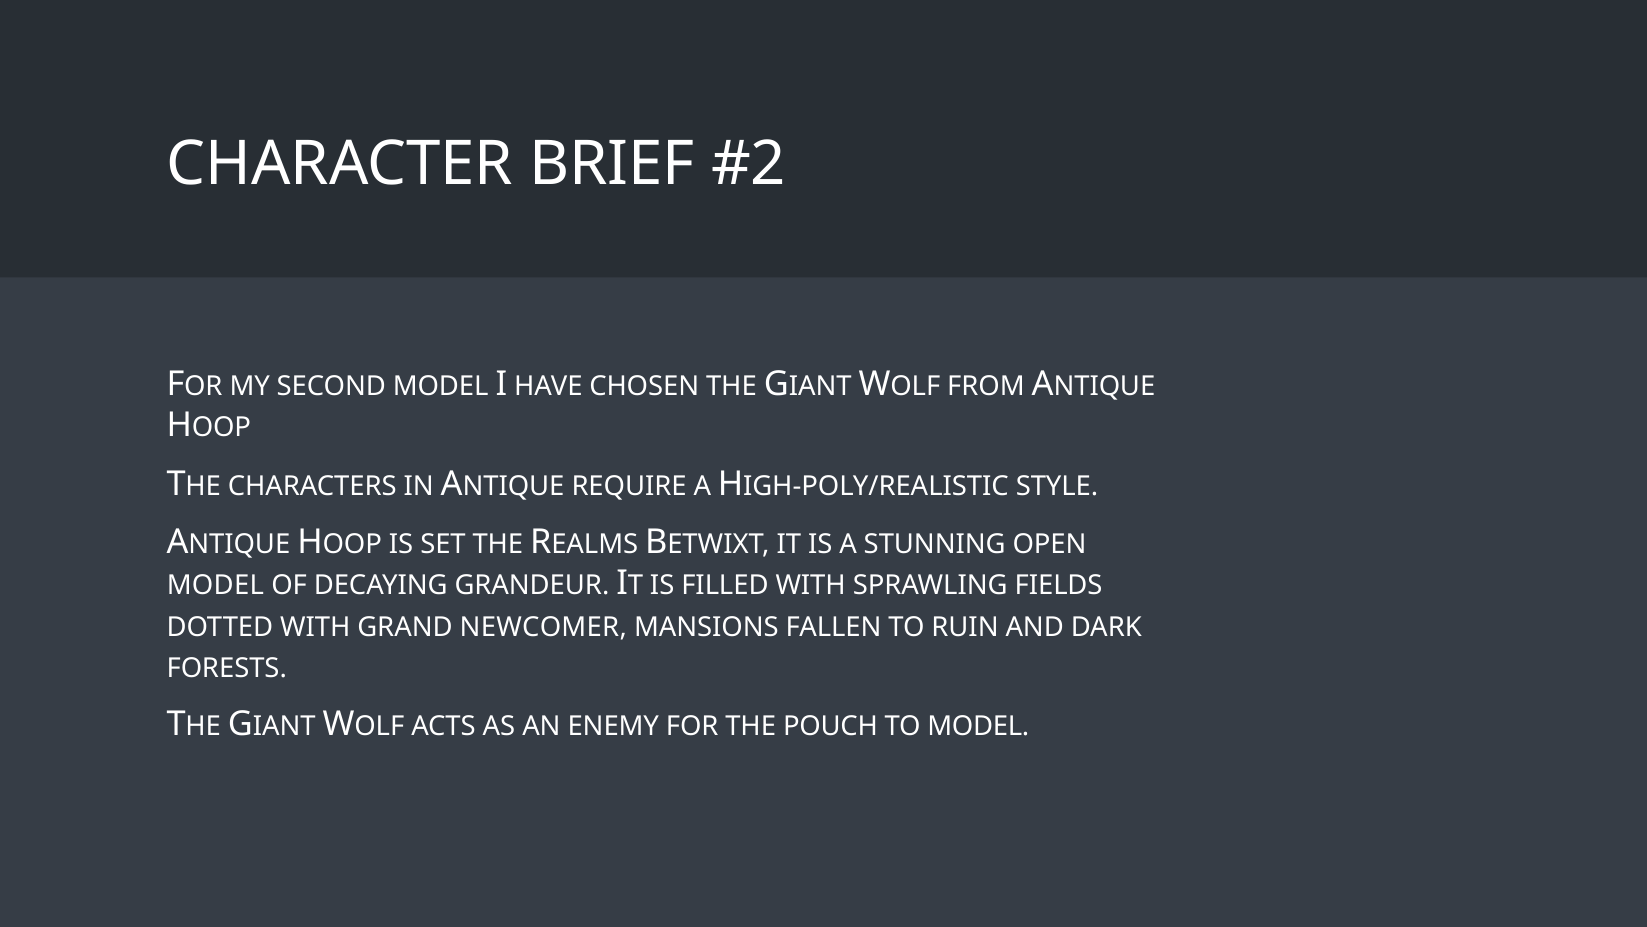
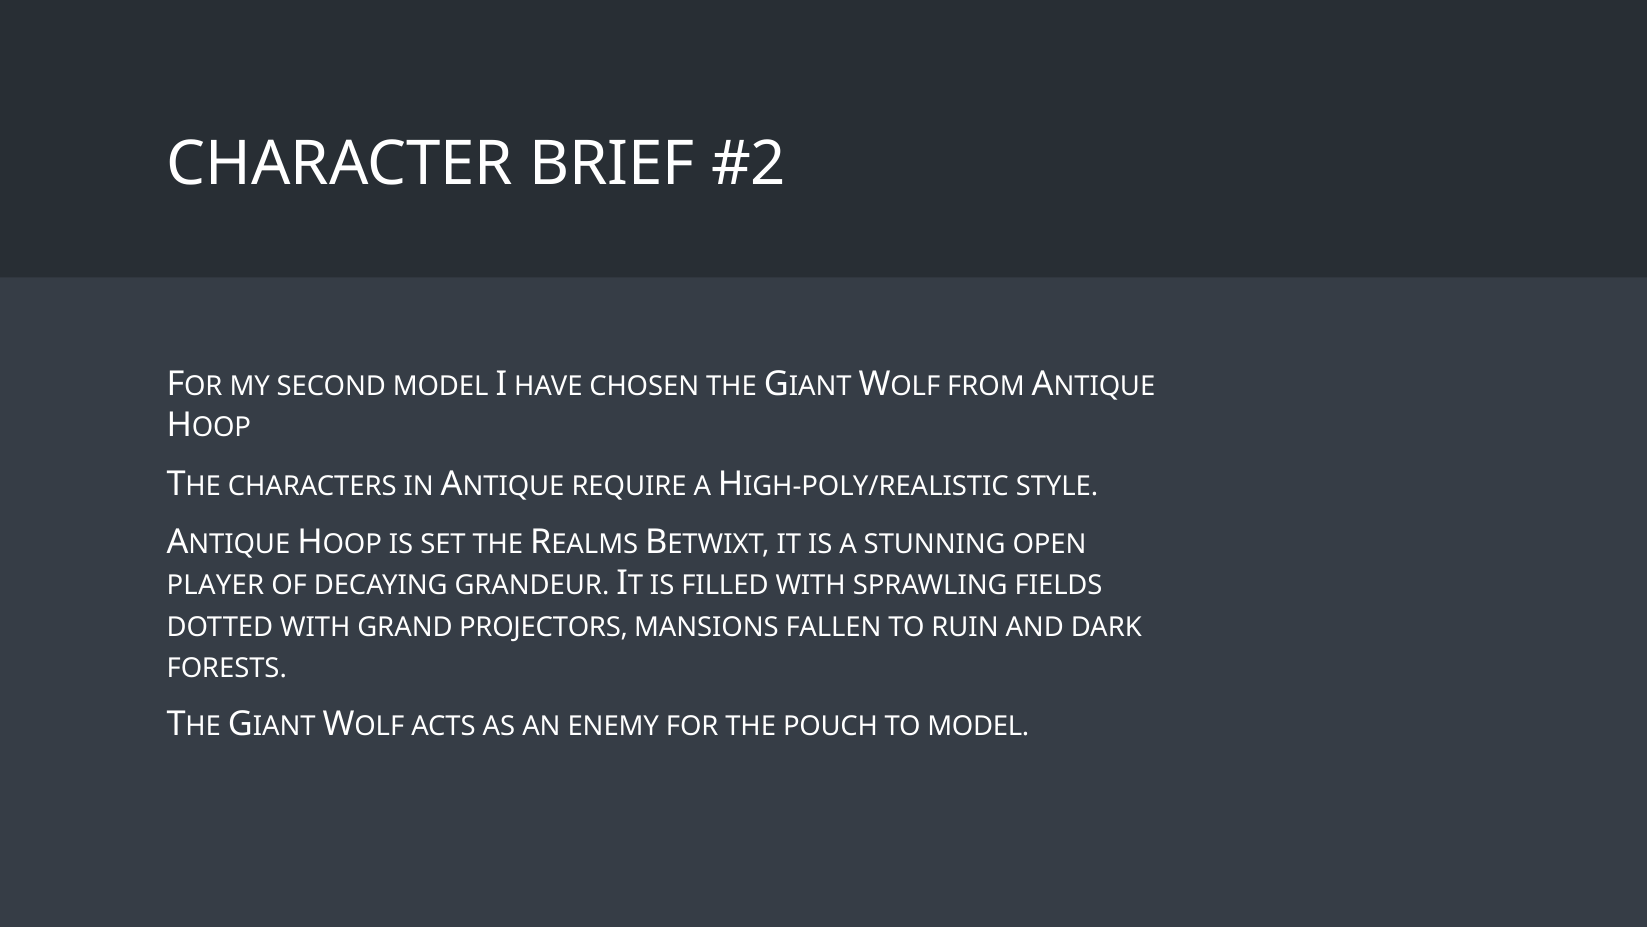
MODEL: MODEL -> PLAYER (215, 585)
NEWCOMER: NEWCOMER -> PROJECTORS (544, 627)
